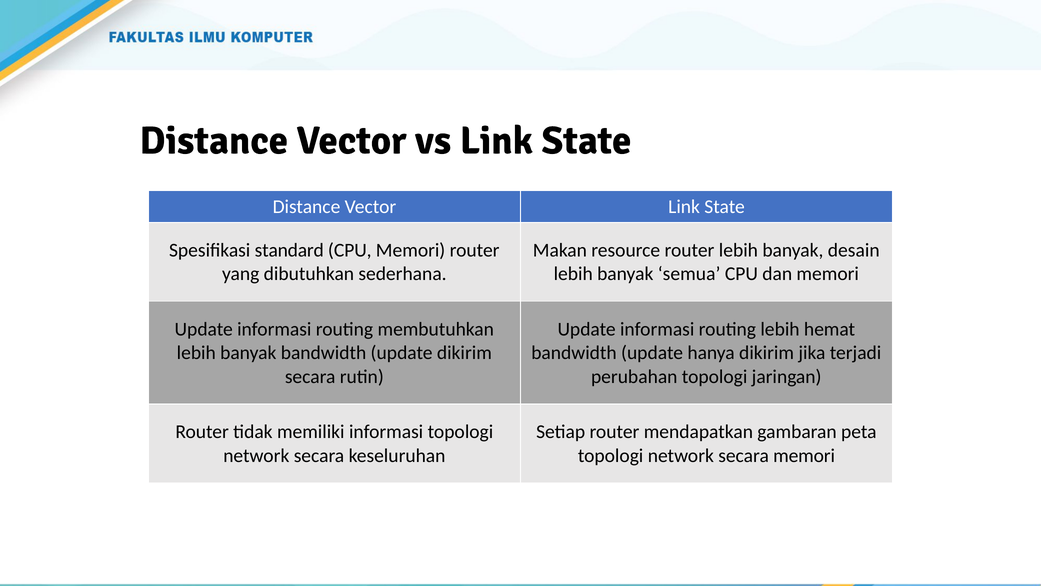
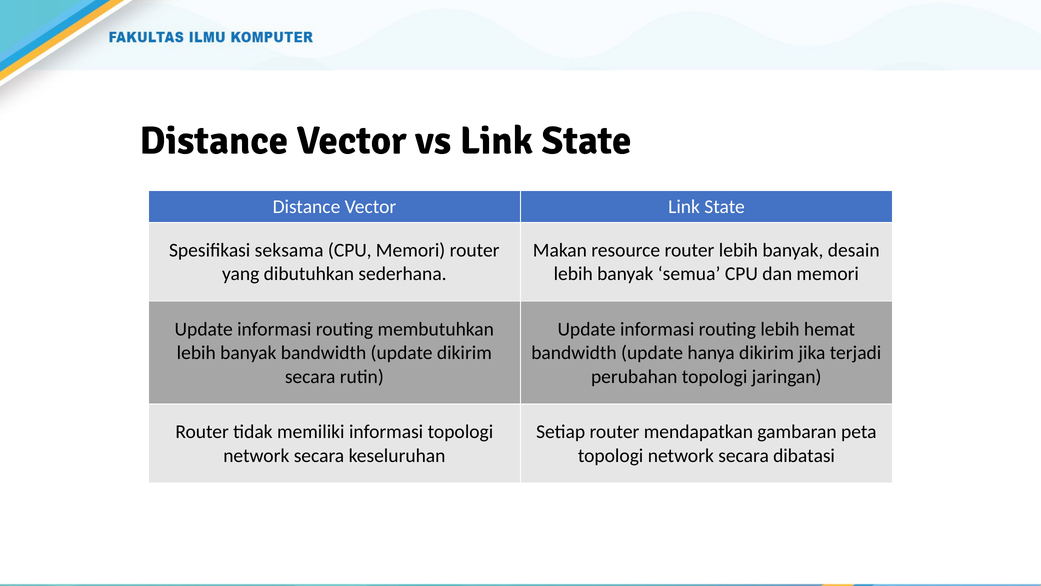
standard: standard -> seksama (289, 250)
secara memori: memori -> dibatasi (804, 455)
